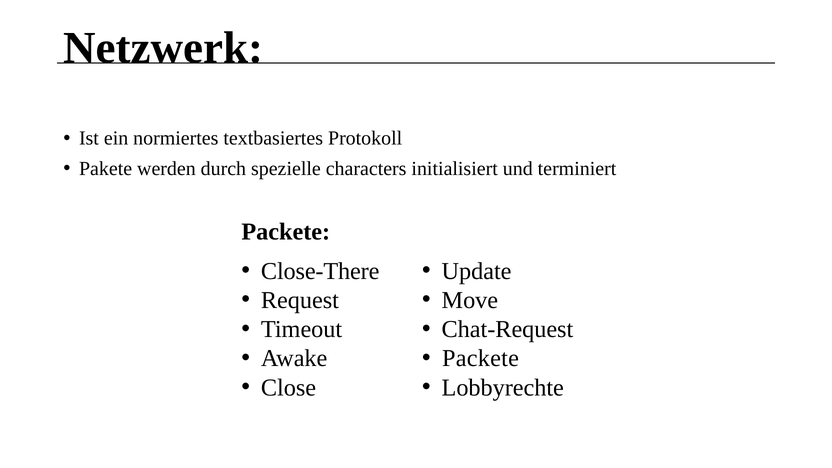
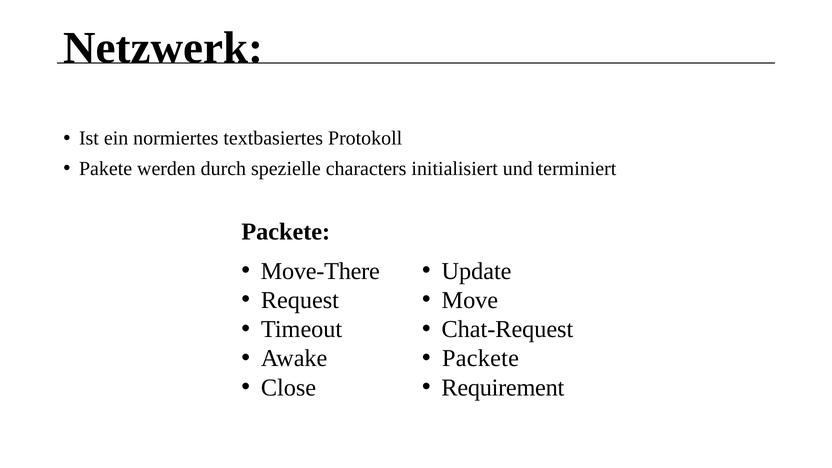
Close-There: Close-There -> Move-There (320, 271)
Lobbyrechte: Lobbyrechte -> Requirement (503, 388)
